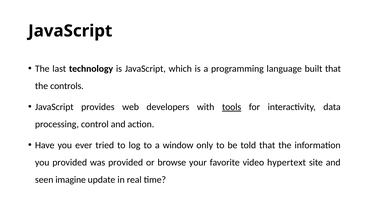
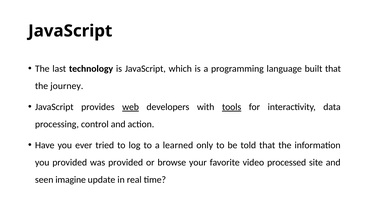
controls: controls -> journey (67, 86)
web underline: none -> present (131, 107)
window: window -> learned (178, 146)
hypertext: hypertext -> processed (287, 163)
